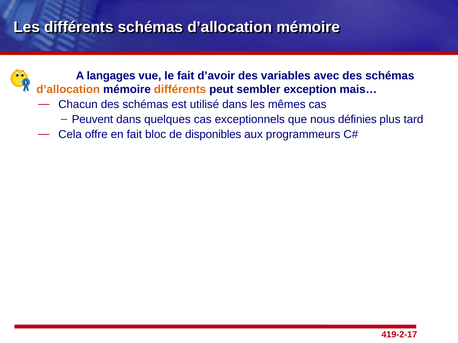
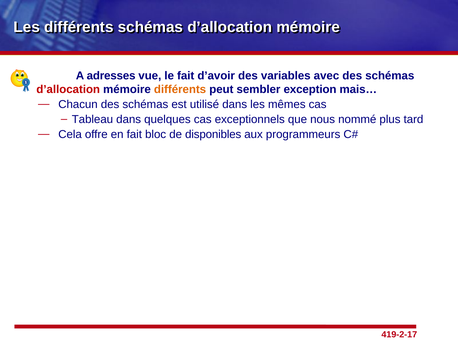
langages: langages -> adresses (111, 76)
d’allocation colour: orange -> red (68, 89)
Peuvent: Peuvent -> Tableau (92, 120)
définies: définies -> nommé (357, 120)
